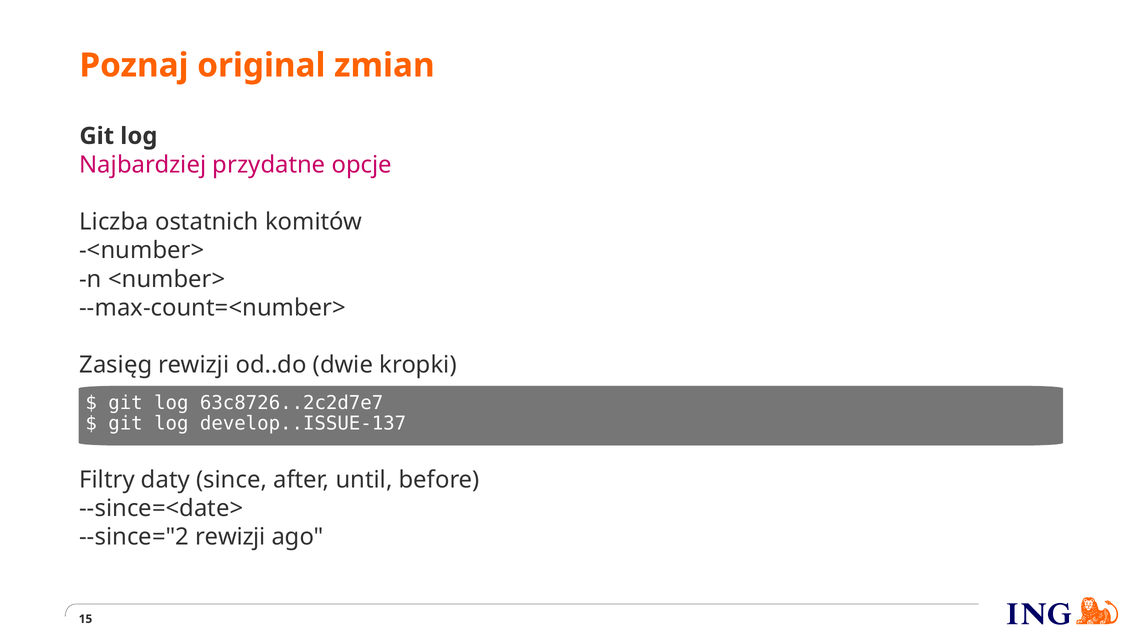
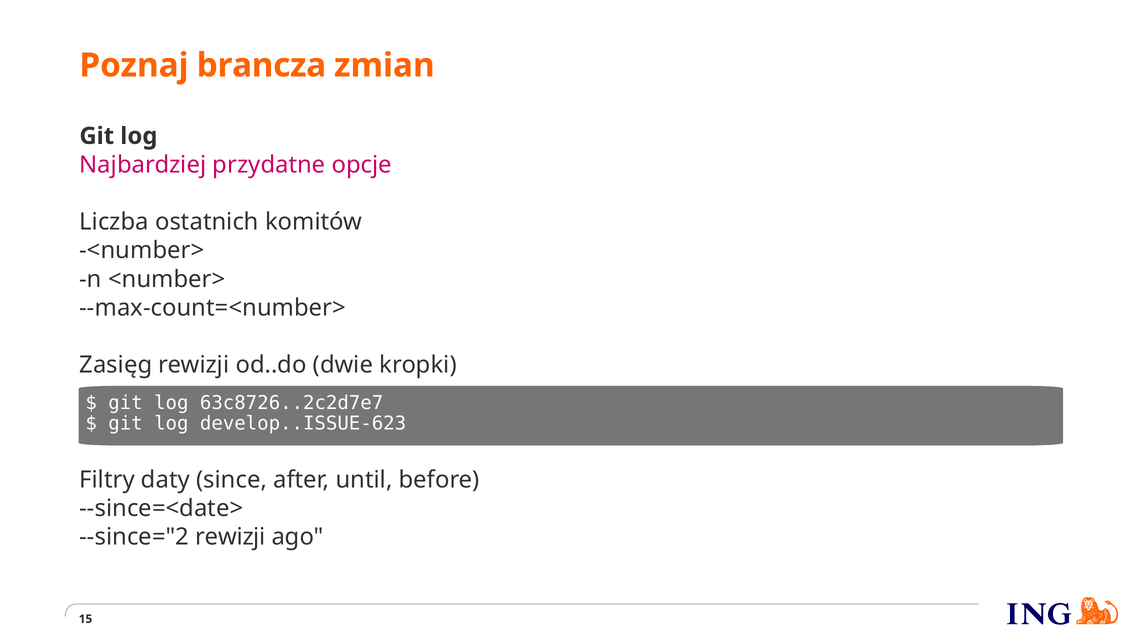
original: original -> brancza (261, 65)
develop..ISSUE-137: develop..ISSUE-137 -> develop..ISSUE-623 (303, 423)
